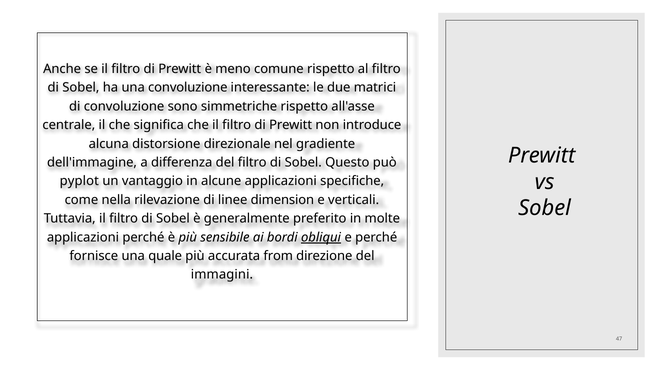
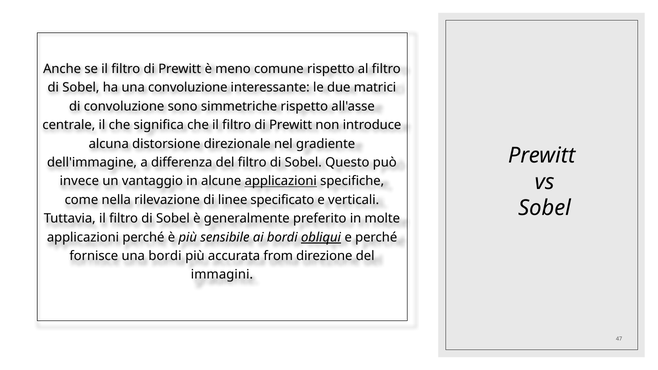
pyplot: pyplot -> invece (79, 181)
applicazioni underline: none -> present (281, 181)
dimension: dimension -> specificato (282, 200)
una quale: quale -> bordi (165, 256)
